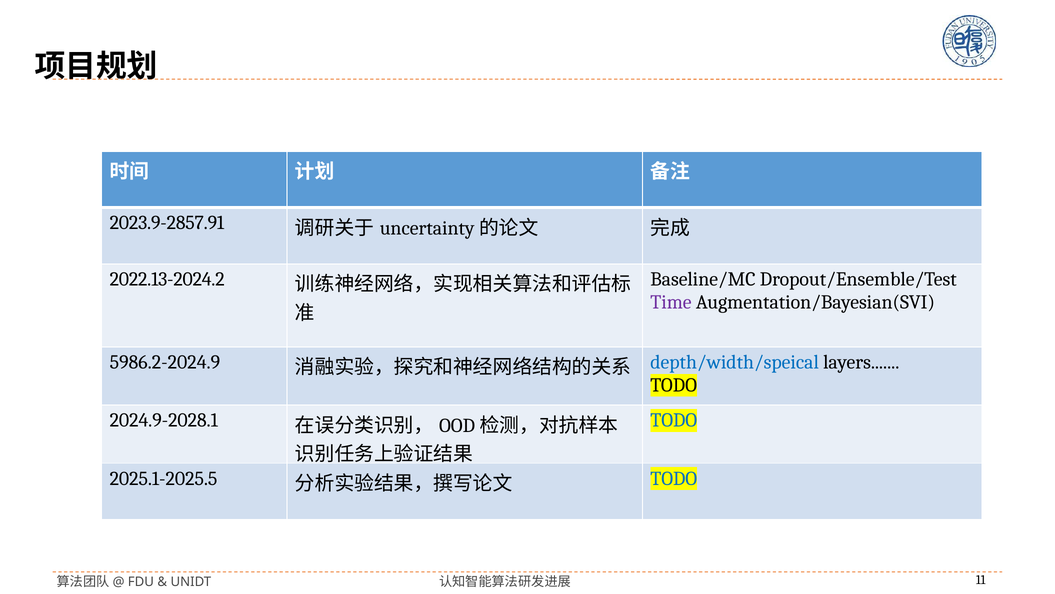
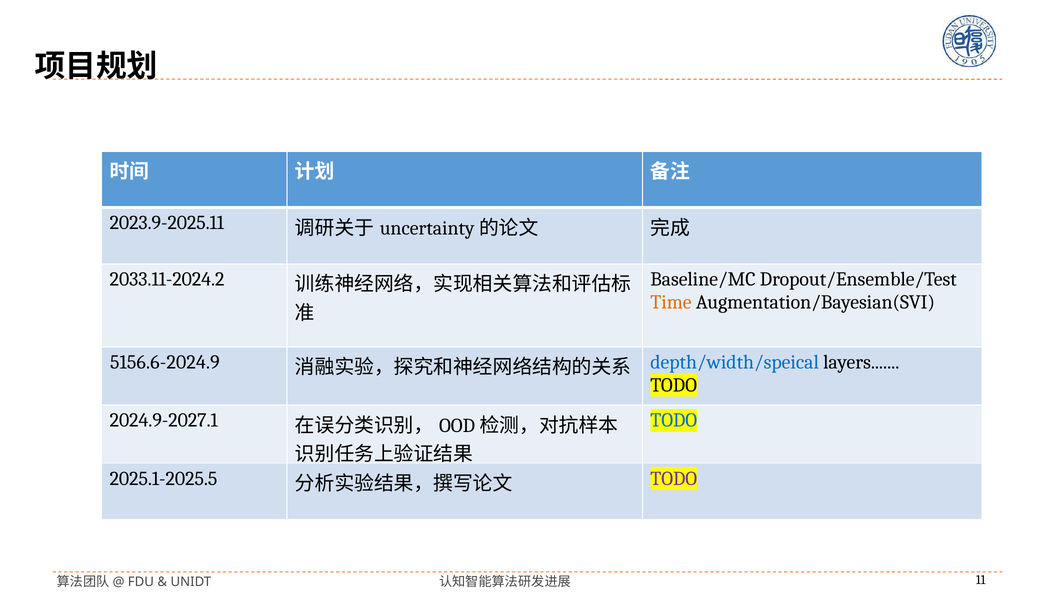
2023.9-2857.91: 2023.9-2857.91 -> 2023.9-2025.11 (167, 223)
2022.13-2024.2: 2022.13-2024.2 -> 2033.11-2024.2 (167, 279)
Time colour: purple -> orange (671, 302)
5986.2-2024.9: 5986.2-2024.9 -> 5156.6-2024.9 (165, 362)
2024.9-2028.1: 2024.9-2028.1 -> 2024.9-2027.1 (164, 420)
TODO colour: blue -> purple (674, 478)
